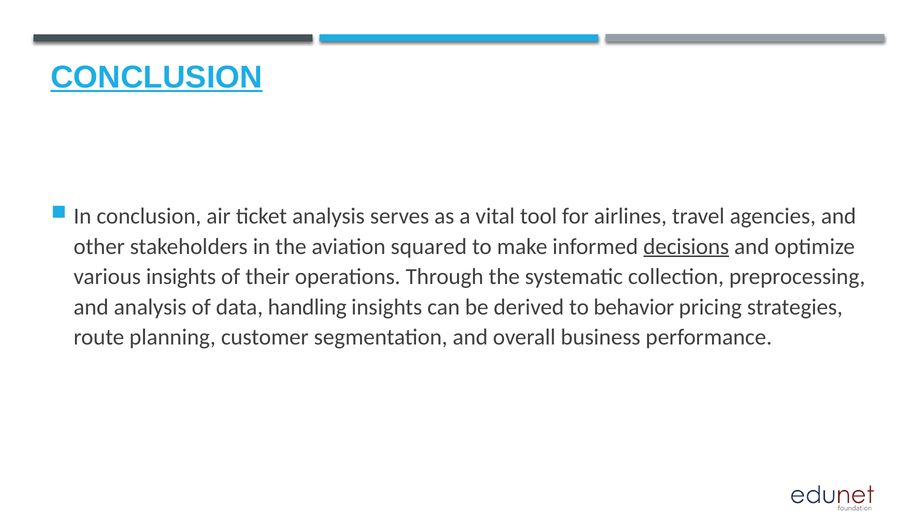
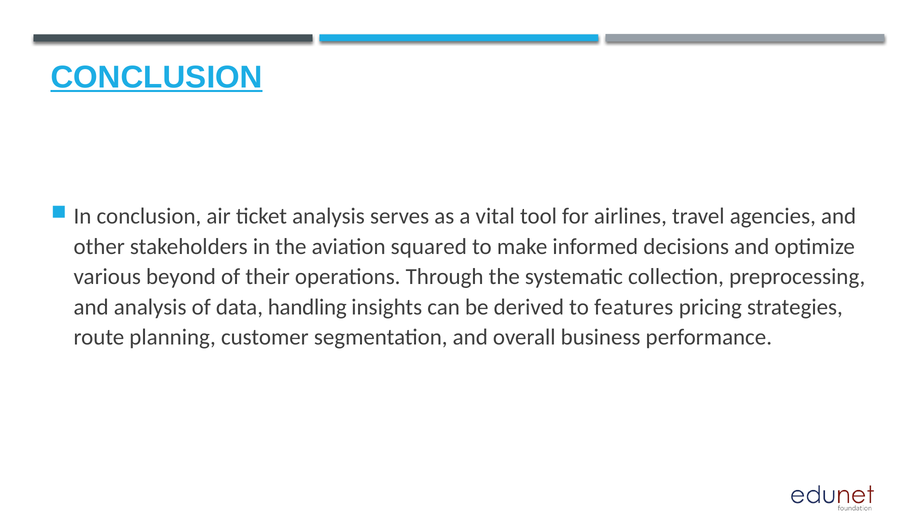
decisions underline: present -> none (686, 247)
various insights: insights -> beyond (181, 277)
behavior: behavior -> features (634, 307)
